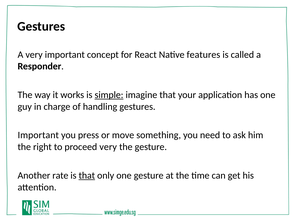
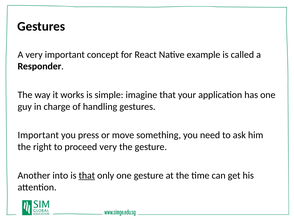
features: features -> example (203, 54)
simple underline: present -> none (109, 95)
rate: rate -> into (60, 175)
